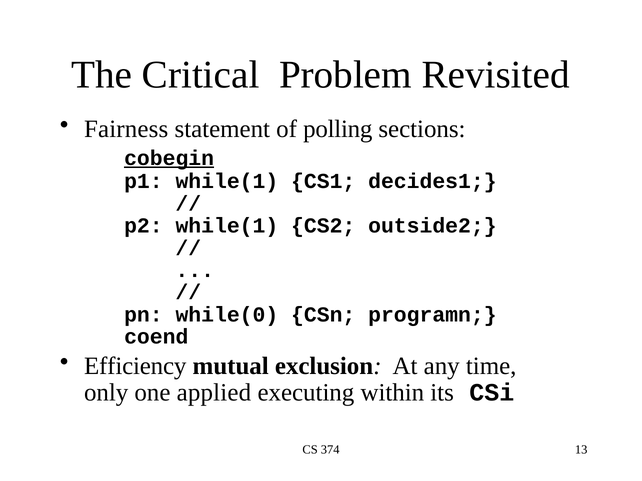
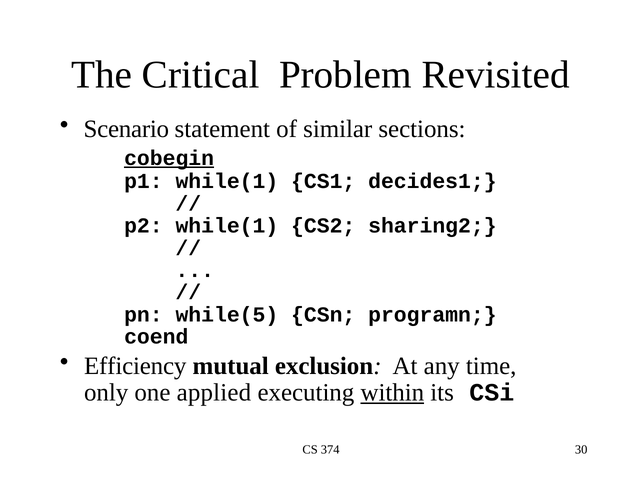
Fairness: Fairness -> Scenario (126, 129)
polling: polling -> similar (338, 129)
outside2: outside2 -> sharing2 (432, 226)
while(0: while(0 -> while(5 (227, 315)
within underline: none -> present (392, 393)
13: 13 -> 30 (581, 450)
